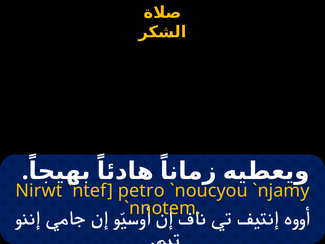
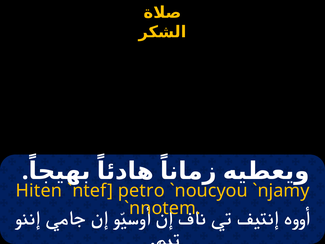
Nirwt: Nirwt -> Hiten (39, 191)
